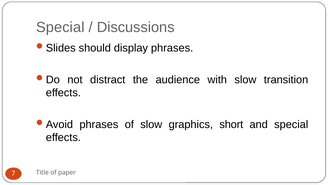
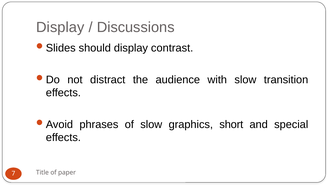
Special: Special -> Display (60, 27)
display phrases: phrases -> contrast (172, 48)
